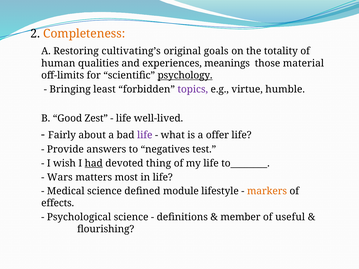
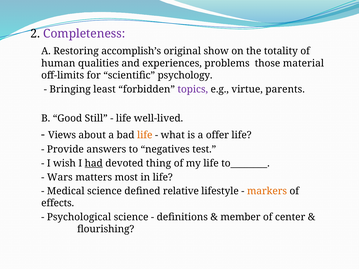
Completeness colour: orange -> purple (84, 34)
cultivating’s: cultivating’s -> accomplish’s (131, 51)
goals: goals -> show (216, 51)
meanings: meanings -> problems (227, 63)
psychology underline: present -> none (185, 75)
humble: humble -> parents (285, 89)
Zest: Zest -> Still (96, 118)
Fairly: Fairly -> Views (62, 135)
life colour: purple -> orange (145, 135)
module: module -> relative (181, 191)
useful: useful -> center (290, 217)
